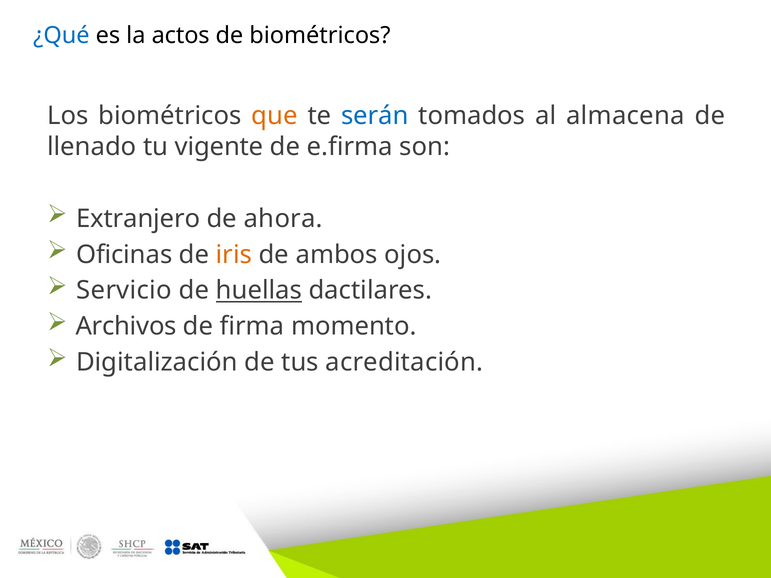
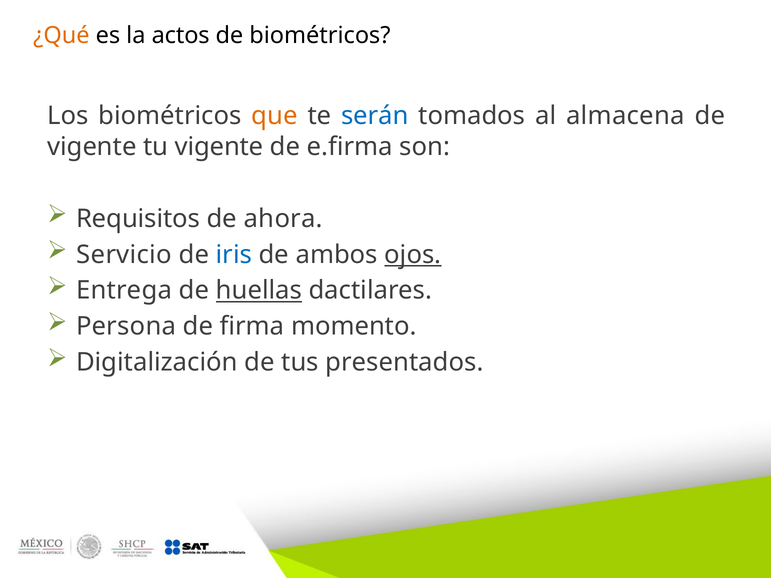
¿Qué colour: blue -> orange (61, 36)
llenado: llenado -> vigente (92, 147)
Extranjero: Extranjero -> Requisitos (138, 219)
Oficinas: Oficinas -> Servicio (124, 255)
iris colour: orange -> blue (234, 255)
ojos underline: none -> present (413, 255)
Servicio: Servicio -> Entrega (124, 291)
Archivos: Archivos -> Persona (126, 327)
acreditación: acreditación -> presentados (404, 363)
